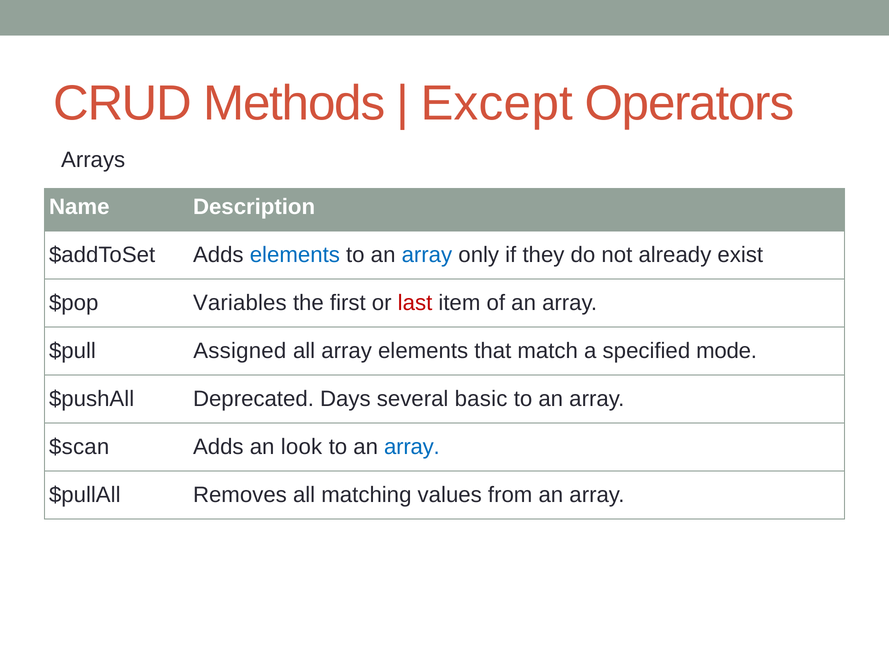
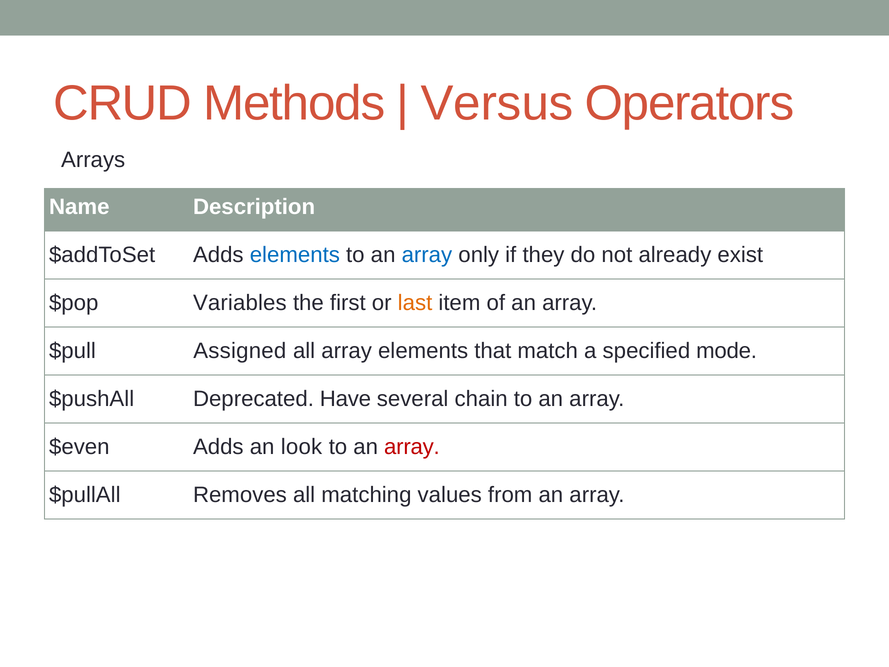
Except: Except -> Versus (497, 103)
last colour: red -> orange (415, 303)
Days: Days -> Have (345, 399)
basic: basic -> chain (481, 399)
$scan: $scan -> $even (79, 447)
array colour: blue -> red (412, 447)
